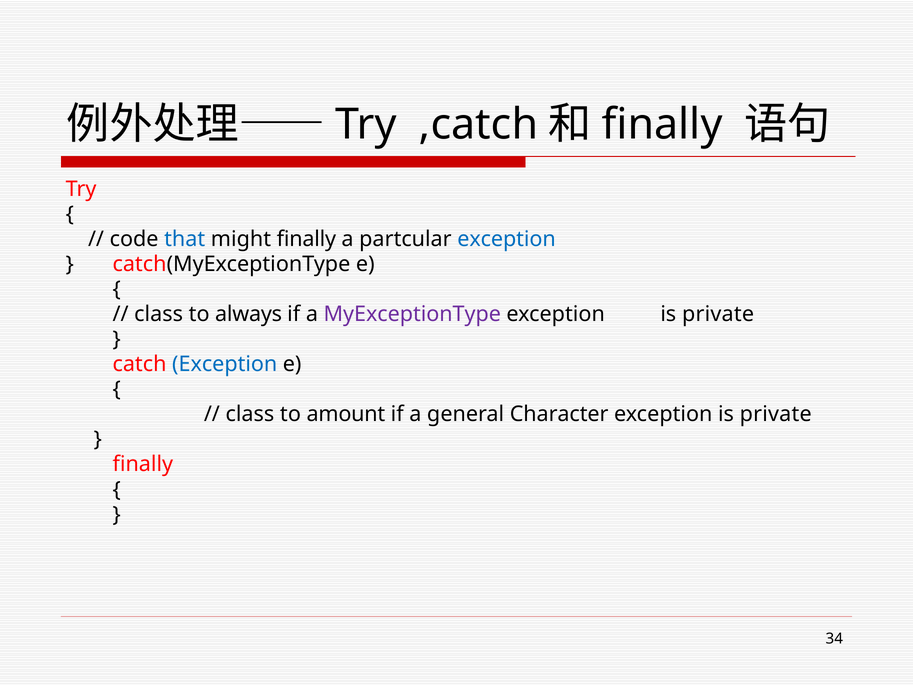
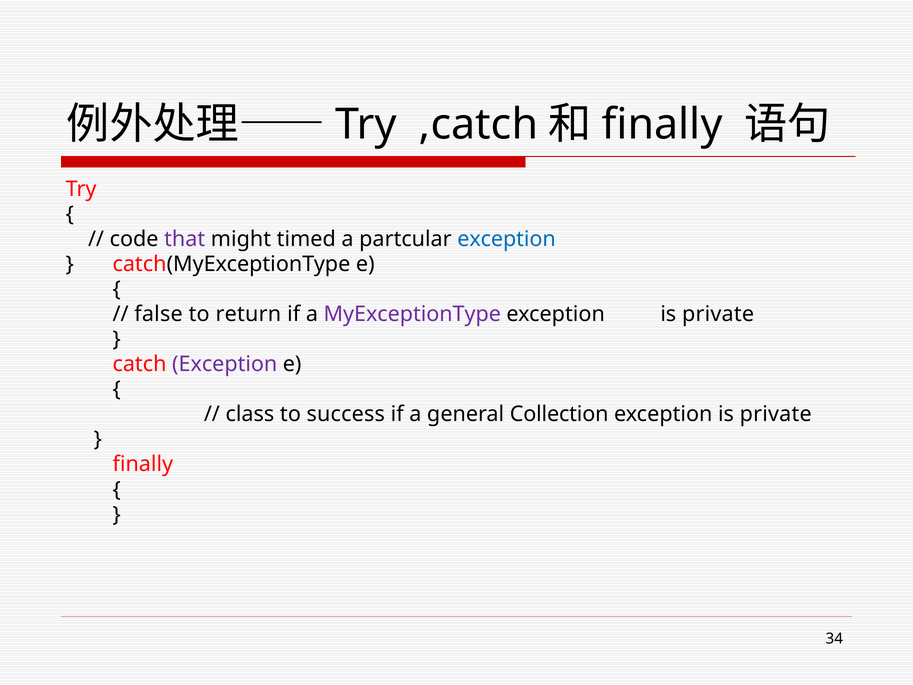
that colour: blue -> purple (185, 239)
might finally: finally -> timed (306, 239)
class: class -> false (159, 314)
always: always -> return (248, 314)
Exception colour: blue -> purple (225, 364)
amount: amount -> success (346, 414)
Character: Character -> Collection (559, 414)
